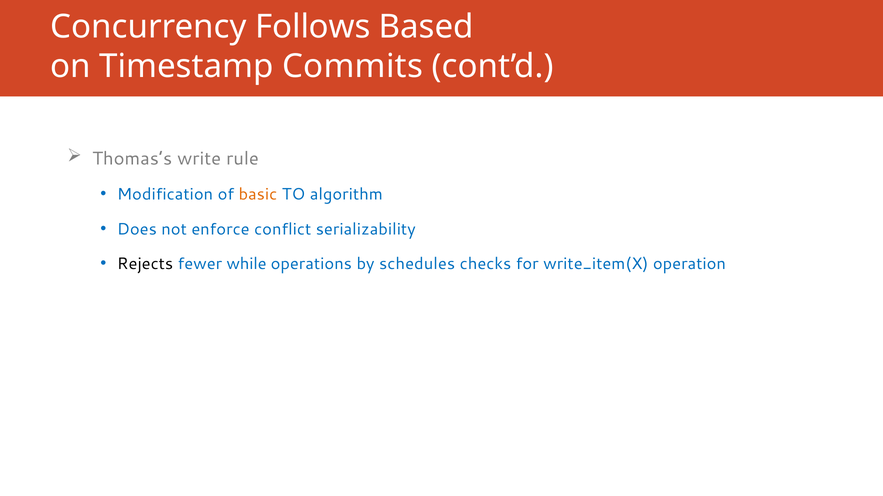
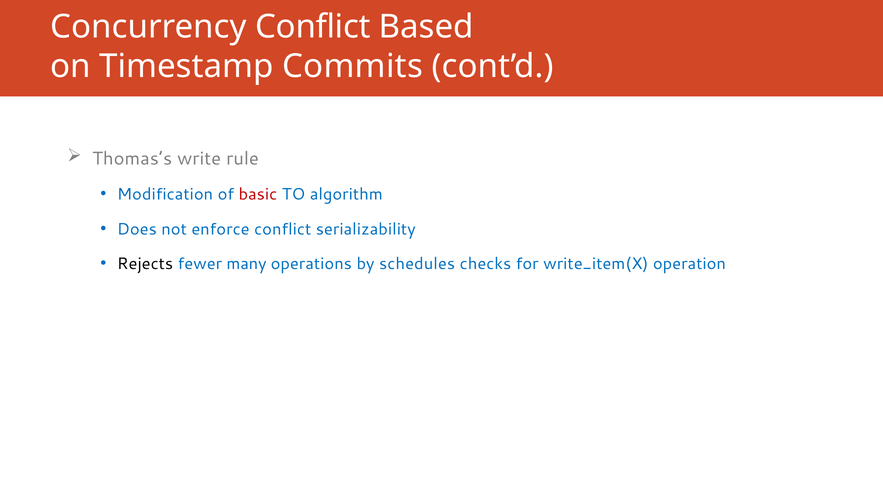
Concurrency Follows: Follows -> Conflict (313, 27)
basic colour: orange -> red (258, 195)
while: while -> many (247, 264)
